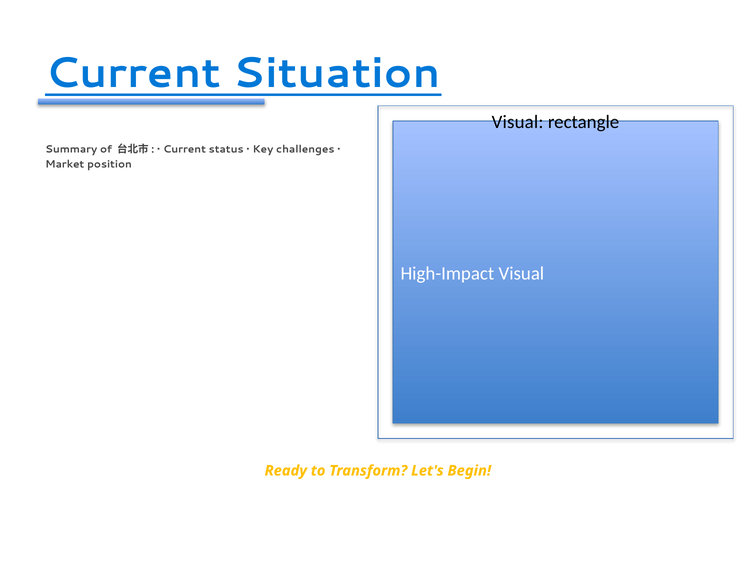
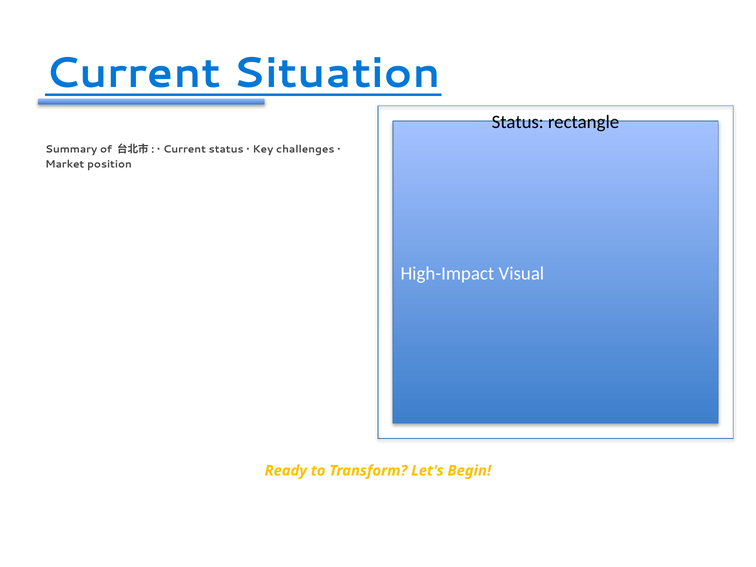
Visual: Visual -> Status (518, 122)
